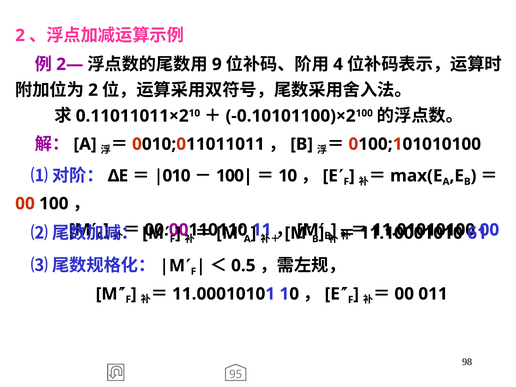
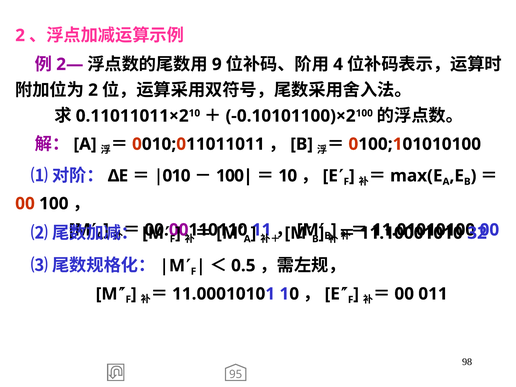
61: 61 -> 32 (477, 233)
